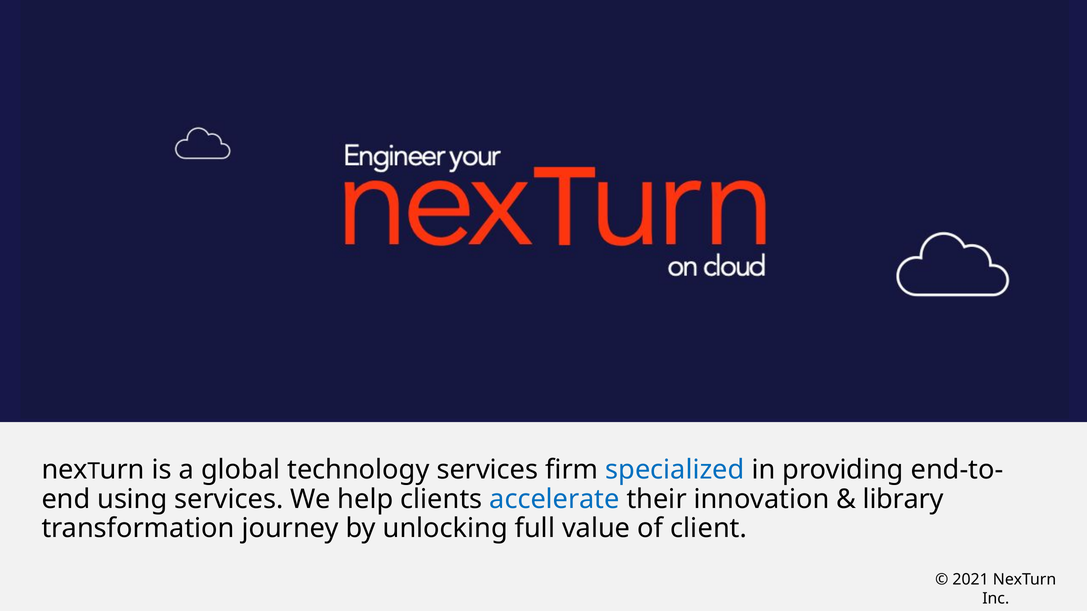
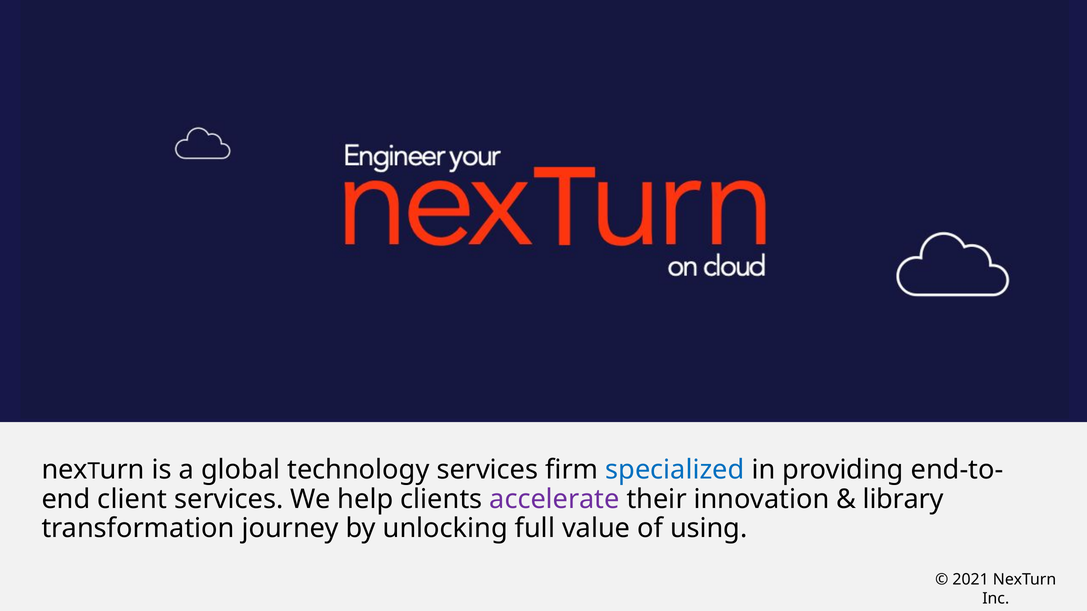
using: using -> client (132, 499)
accelerate colour: blue -> purple (554, 499)
client: client -> using (709, 529)
